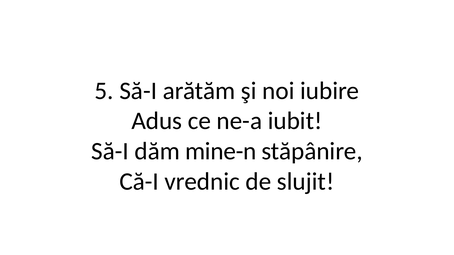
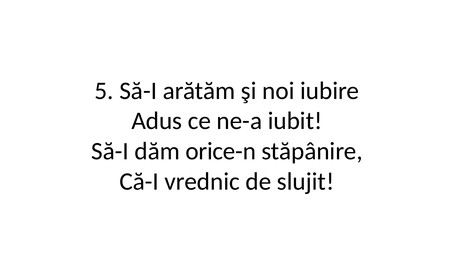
mine-n: mine-n -> orice-n (221, 151)
